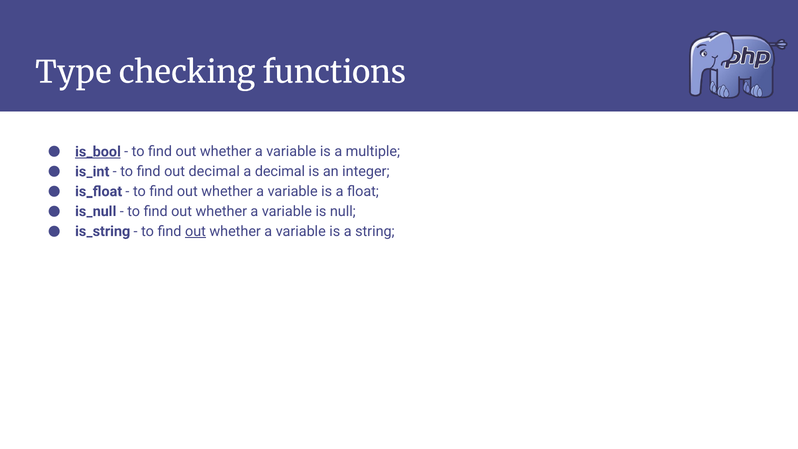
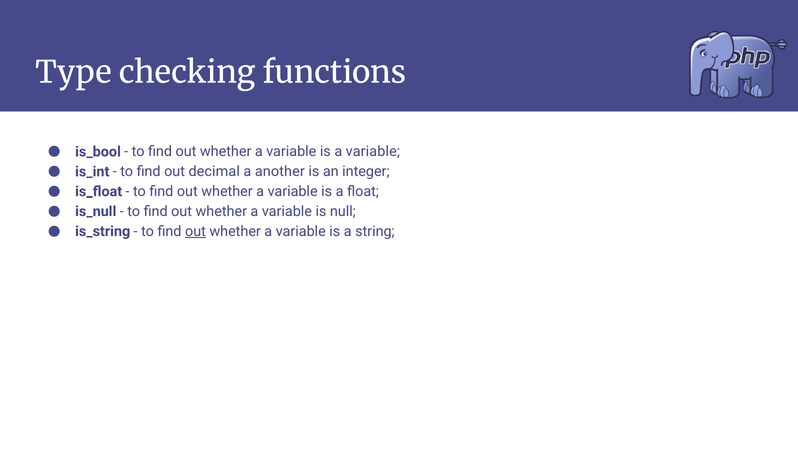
is_bool underline: present -> none (98, 152)
is a multiple: multiple -> variable (373, 152)
a decimal: decimal -> another (280, 172)
